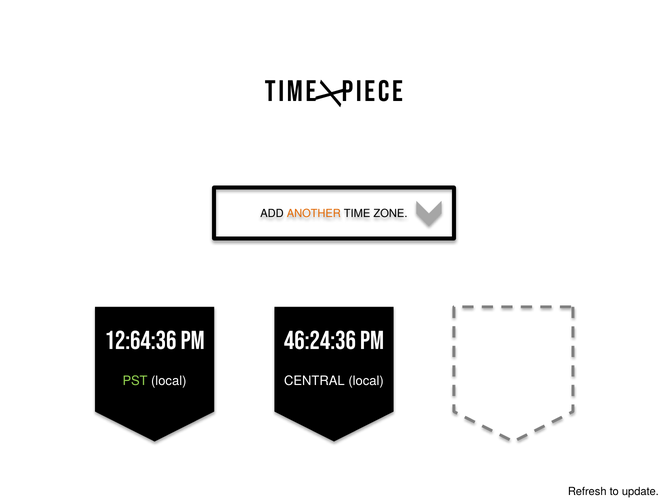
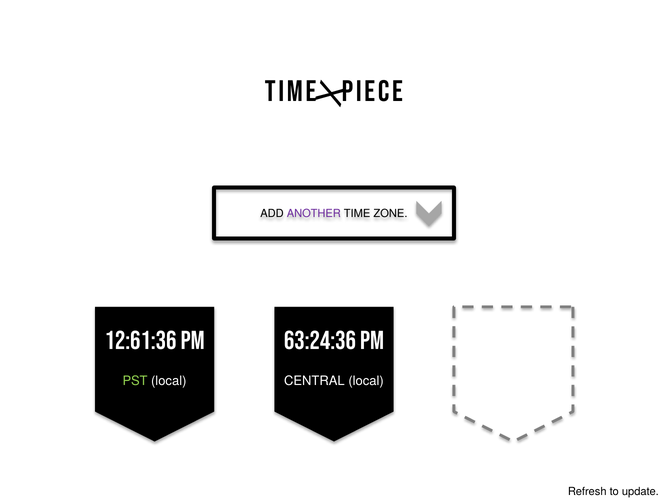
ANOTHER colour: orange -> purple (314, 214)
12:64:36: 12:64:36 -> 12:61:36 (140, 341)
46:24:36: 46:24:36 -> 63:24:36 (320, 341)
